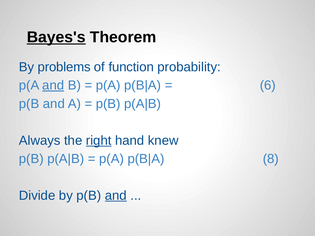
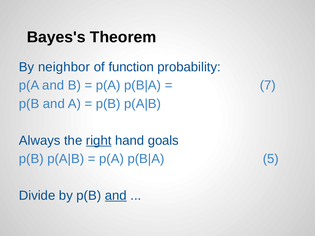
Bayes's underline: present -> none (56, 37)
problems: problems -> neighbor (64, 67)
and underline: present -> none (53, 85)
6: 6 -> 7 (268, 85)
knew: knew -> goals (163, 141)
8: 8 -> 5 (271, 159)
